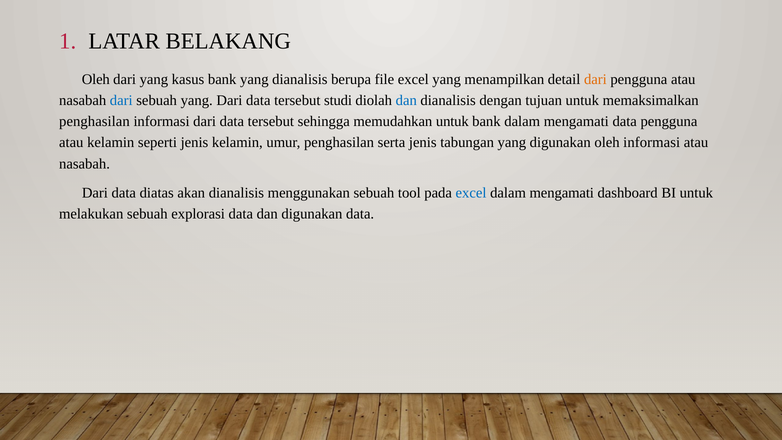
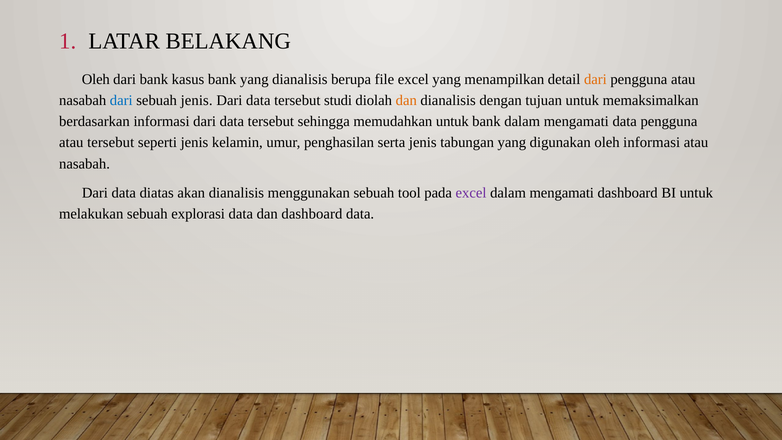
dari yang: yang -> bank (154, 79)
sebuah yang: yang -> jenis (197, 100)
dan colour: blue -> orange (406, 100)
penghasilan: penghasilan -> berdasarkan (94, 121)
atau kelamin: kelamin -> tersebut (111, 143)
excel colour: blue -> purple (471, 193)
dan digunakan: digunakan -> dashboard (312, 214)
